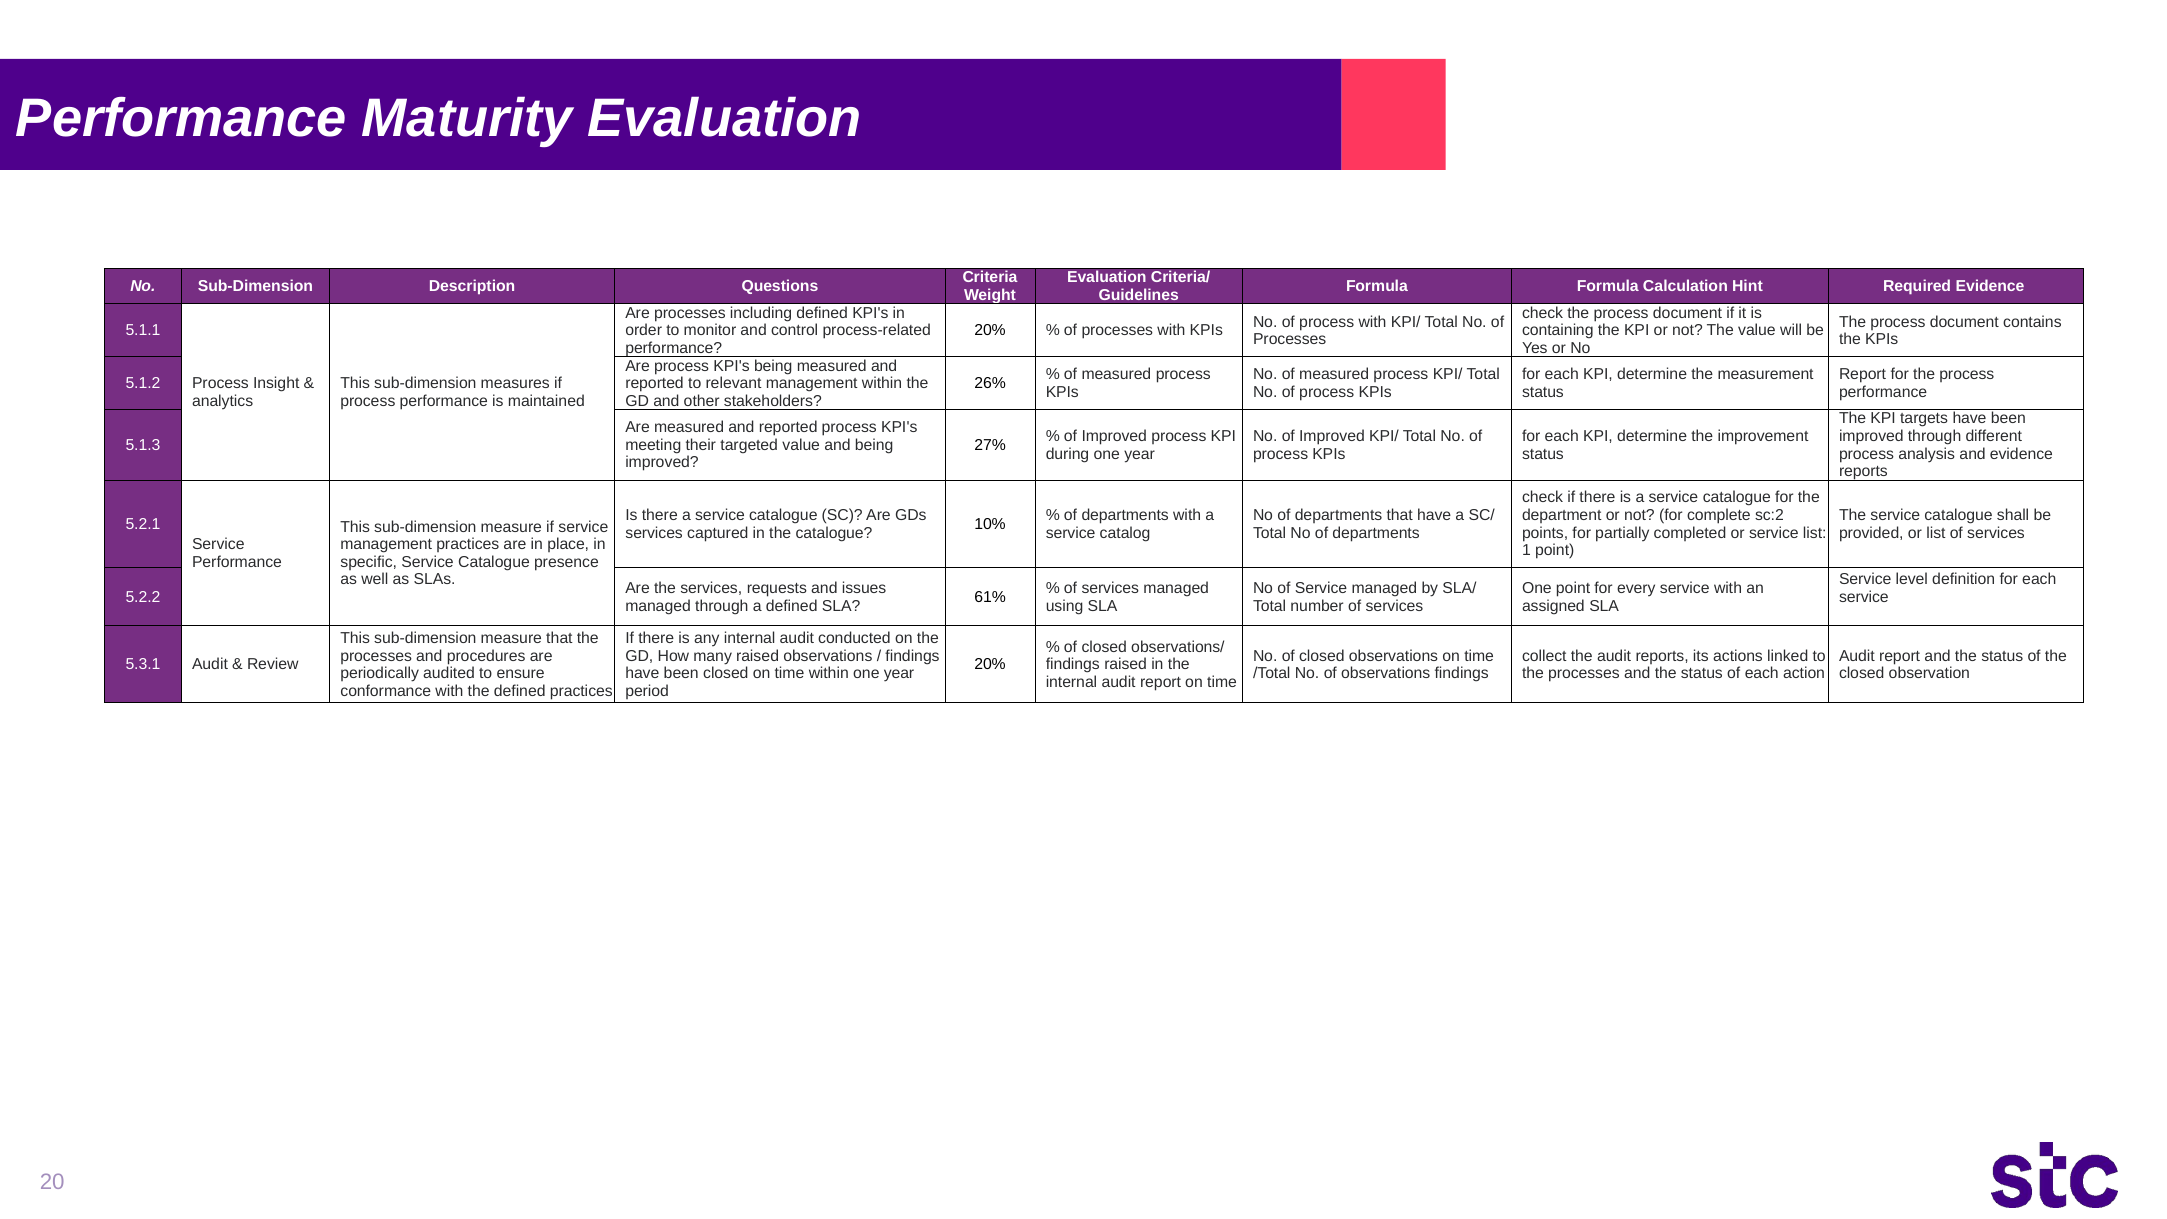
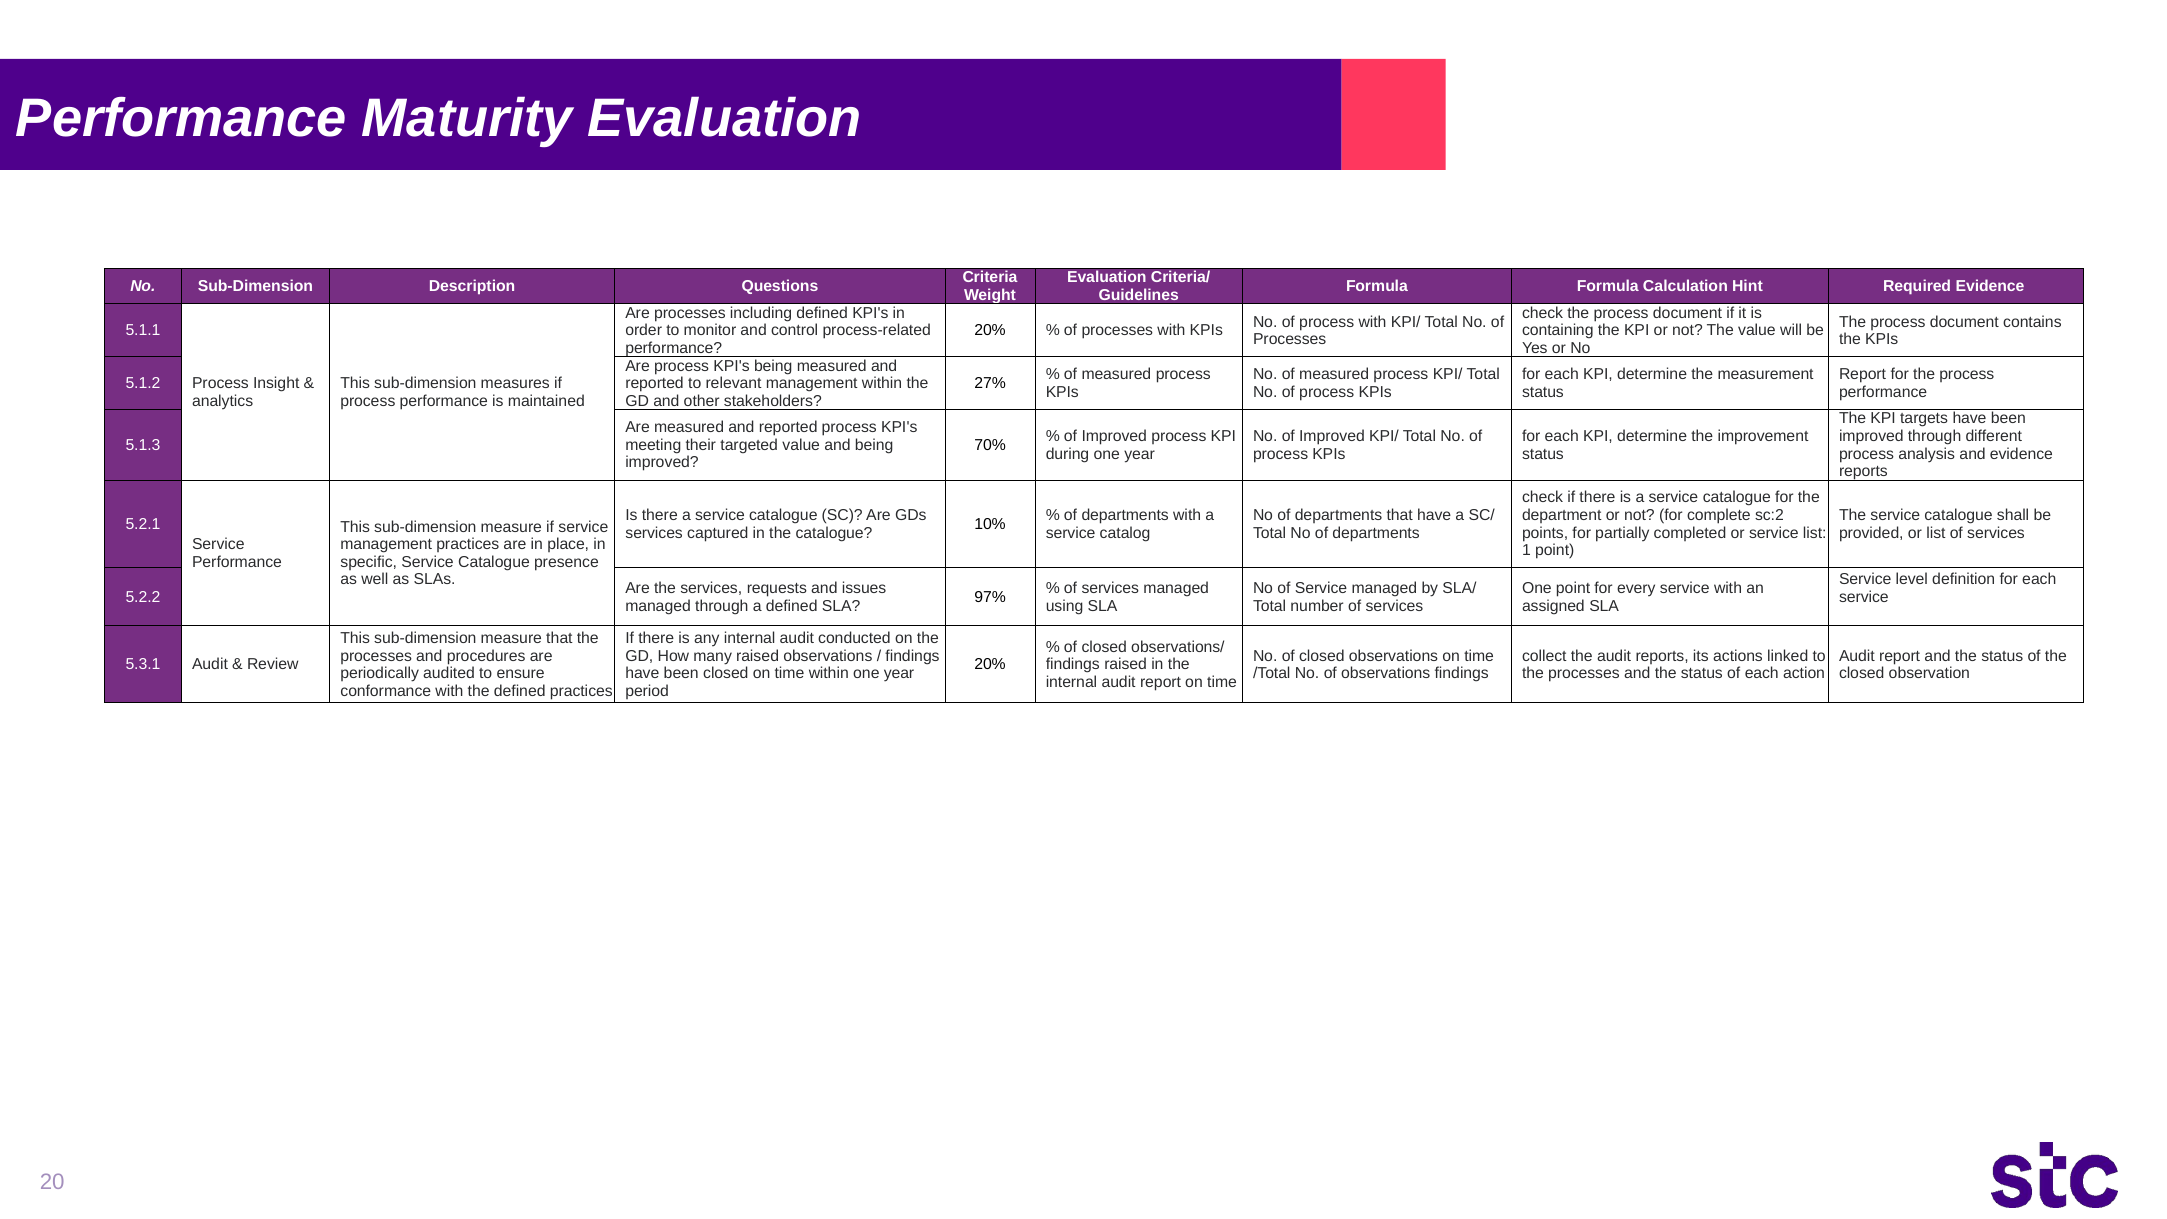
26%: 26% -> 27% (990, 383)
27%: 27% -> 70% (990, 445)
61%: 61% -> 97% (990, 597)
